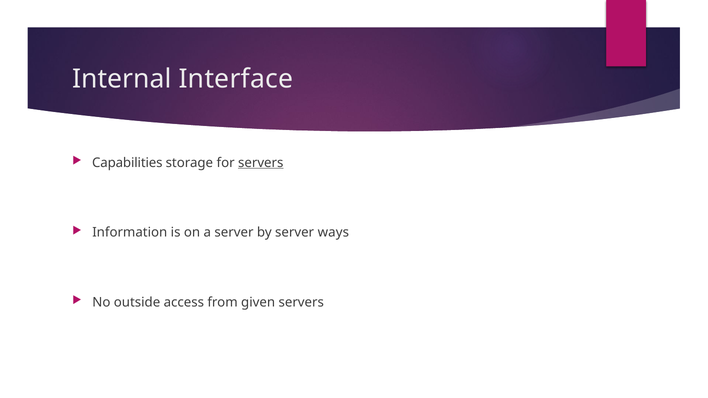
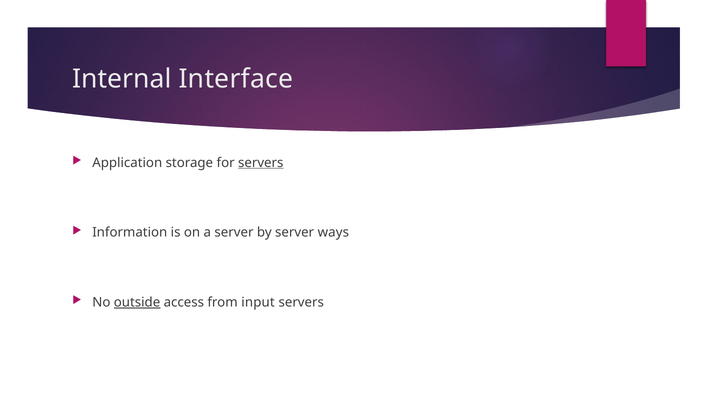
Capabilities: Capabilities -> Application (127, 163)
outside underline: none -> present (137, 303)
given: given -> input (258, 303)
